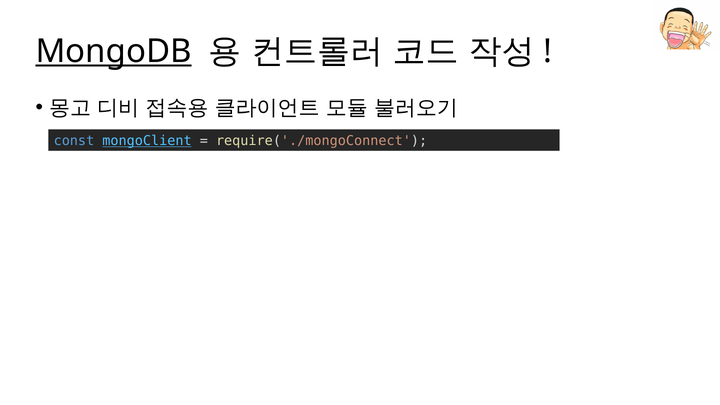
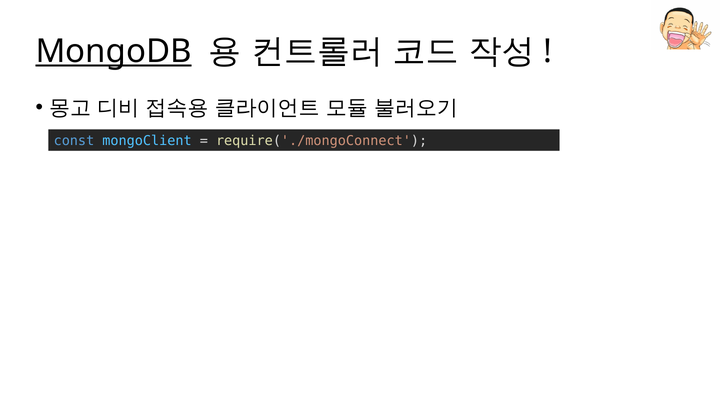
mongoClient underline: present -> none (147, 141)
